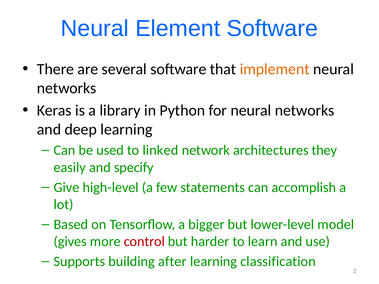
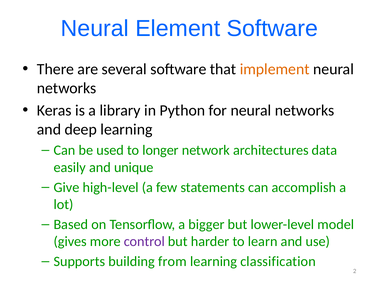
linked: linked -> longer (161, 150)
they: they -> data (324, 150)
specify: specify -> unique (134, 167)
control colour: red -> purple (144, 242)
after: after -> from (172, 262)
